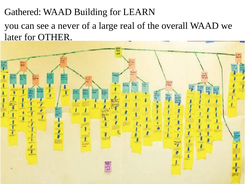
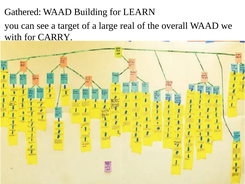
never: never -> target (69, 26)
later: later -> with (13, 37)
OTHER: OTHER -> CARRY (55, 37)
